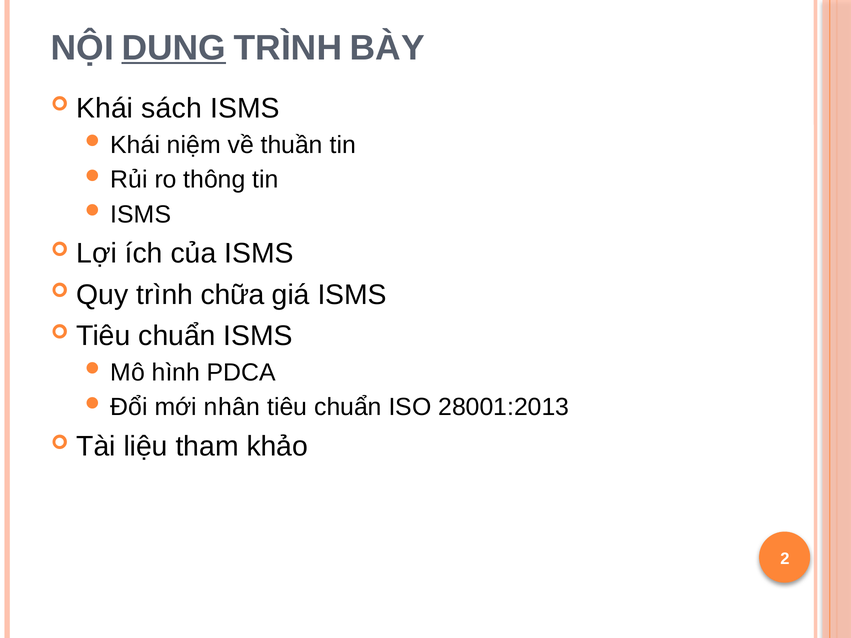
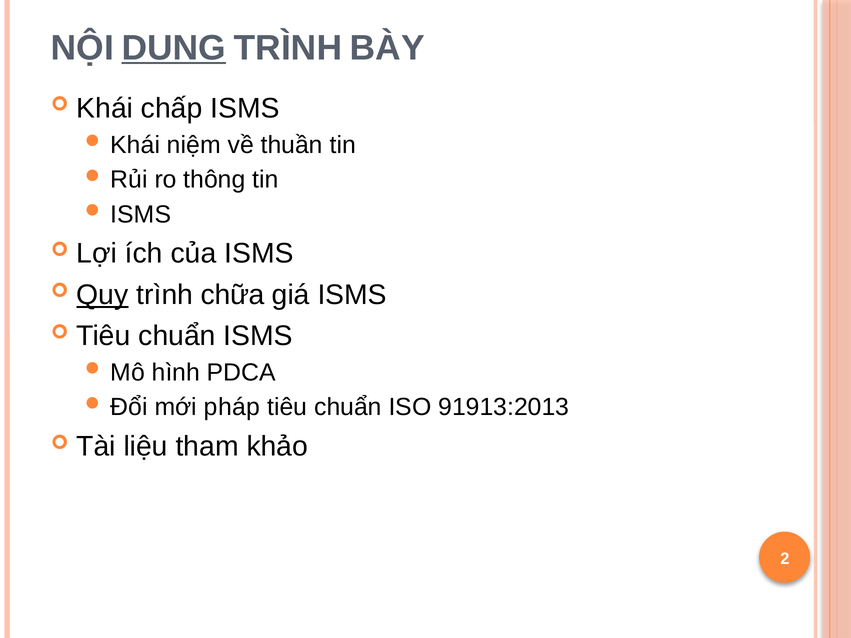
sách: sách -> chấp (172, 108)
Quy underline: none -> present (102, 295)
nhân: nhân -> pháp (232, 407)
28001:2013: 28001:2013 -> 91913:2013 (504, 407)
